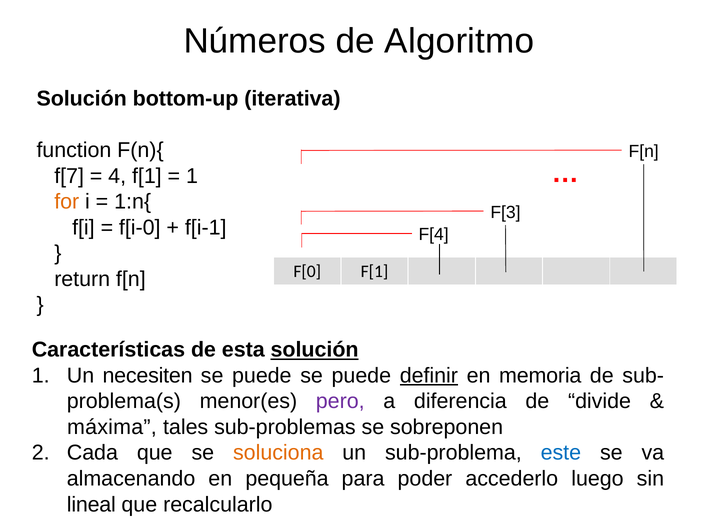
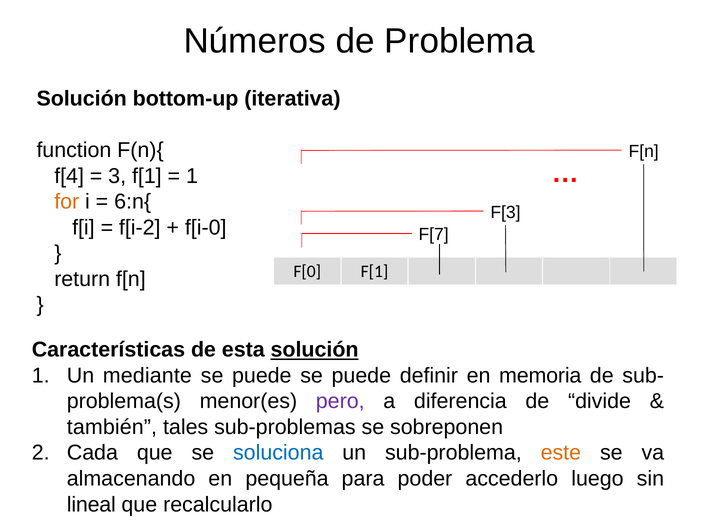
Algoritmo: Algoritmo -> Problema (460, 41)
f[7: f[7 -> f[4 (69, 176)
4: 4 -> 3 (117, 176)
1:n{: 1:n{ -> 6:n{ (133, 202)
f[i-0: f[i-0 -> f[i-2 (140, 227)
f[i-1: f[i-1 -> f[i-0 (206, 227)
F[4: F[4 -> F[7 (434, 234)
necesiten: necesiten -> mediante (147, 375)
definir underline: present -> none (429, 375)
máxima: máxima -> también (112, 427)
soluciona colour: orange -> blue (278, 452)
este colour: blue -> orange (561, 452)
